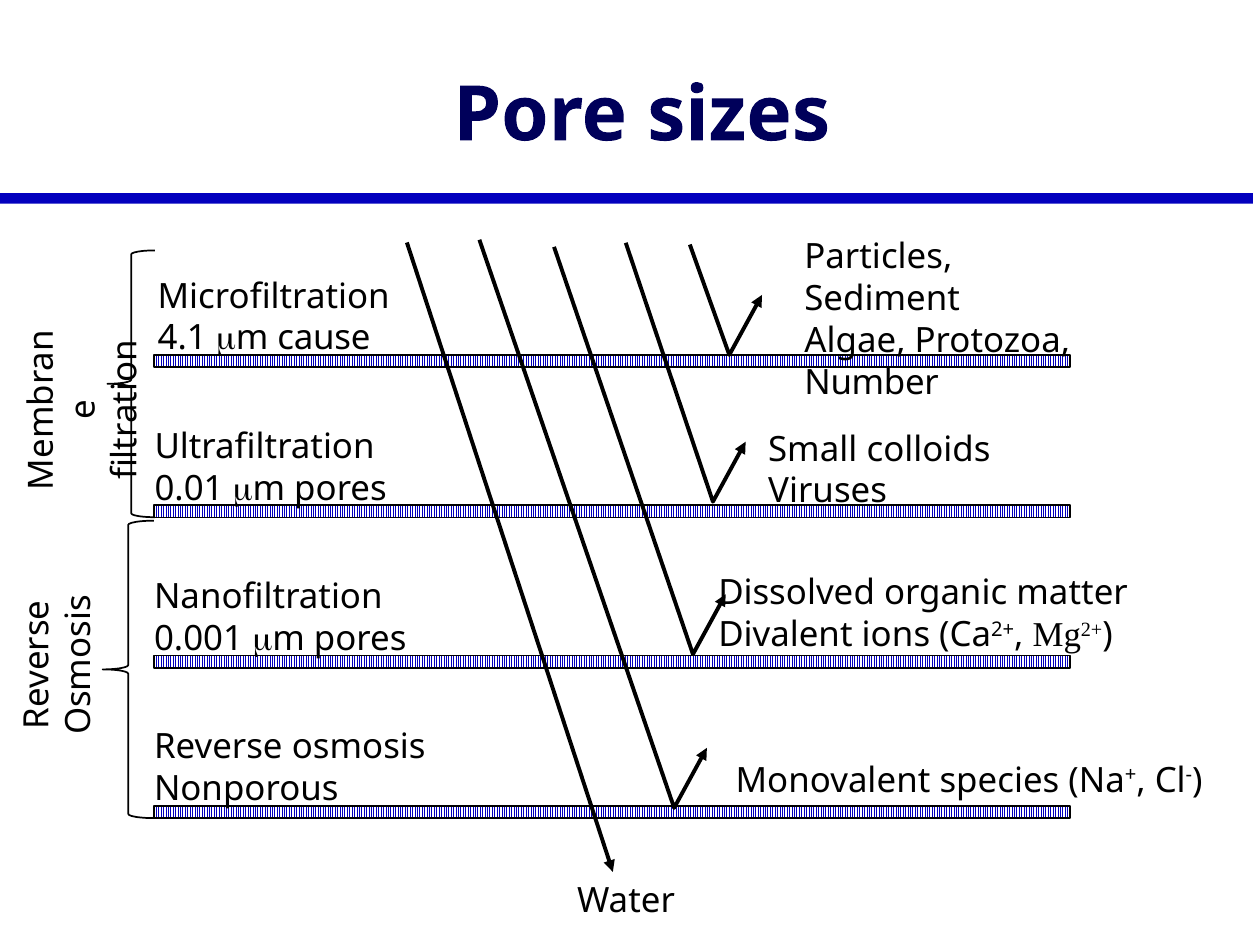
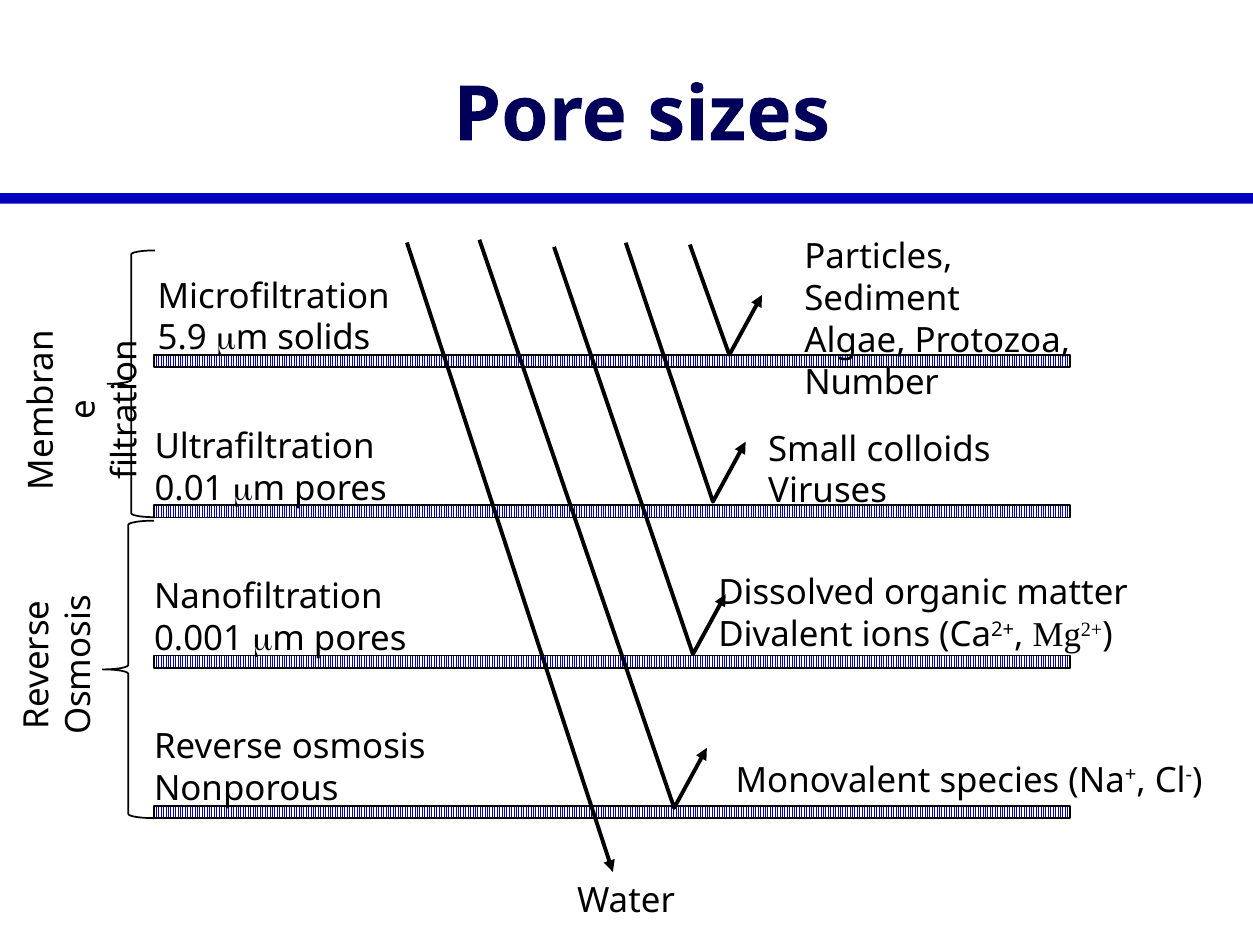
4.1: 4.1 -> 5.9 (182, 338)
cause: cause -> solids (324, 338)
